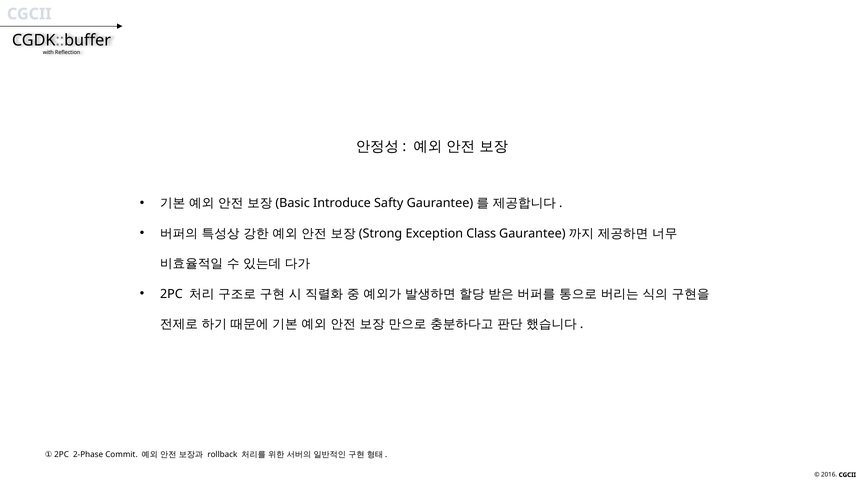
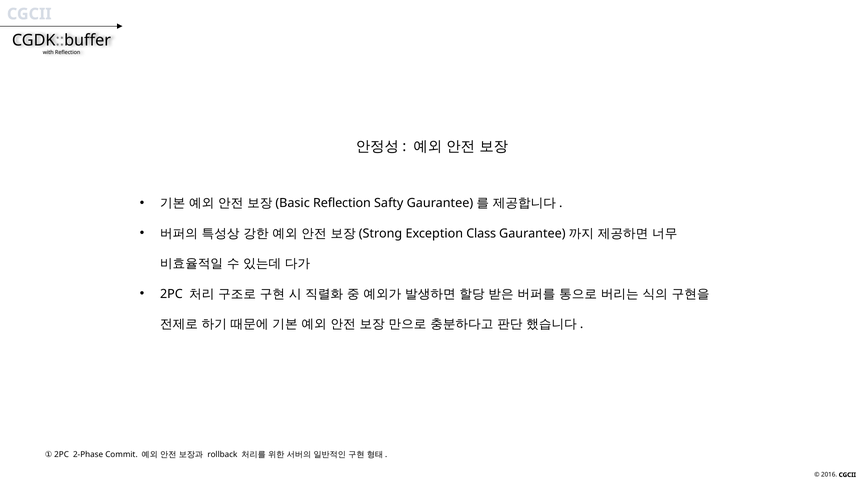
Introduce: Introduce -> Reflection (342, 203)
